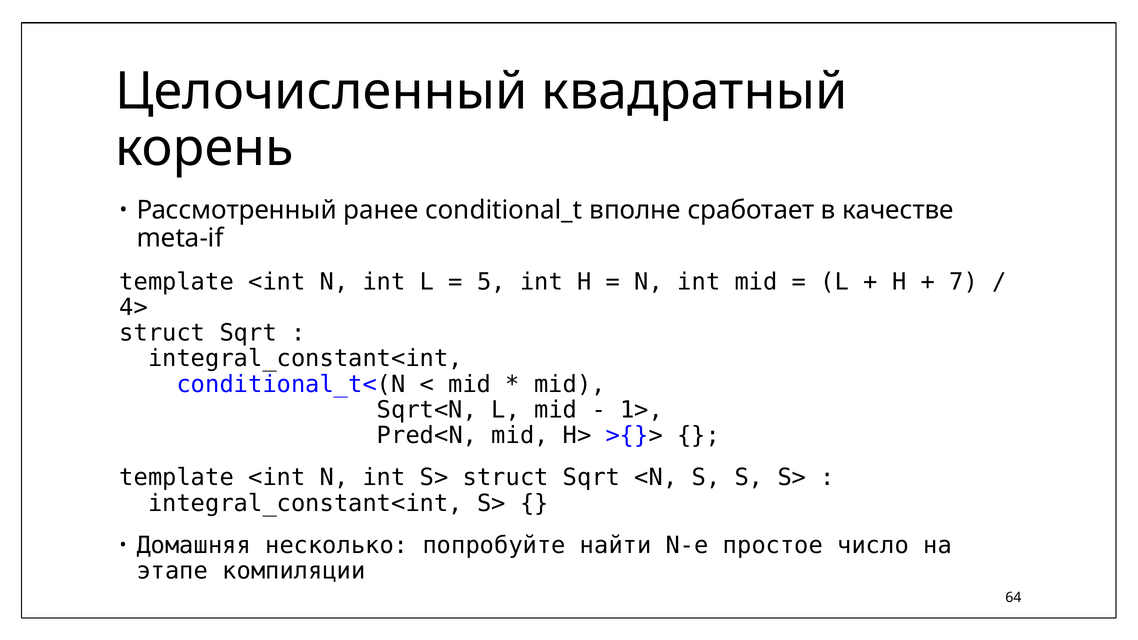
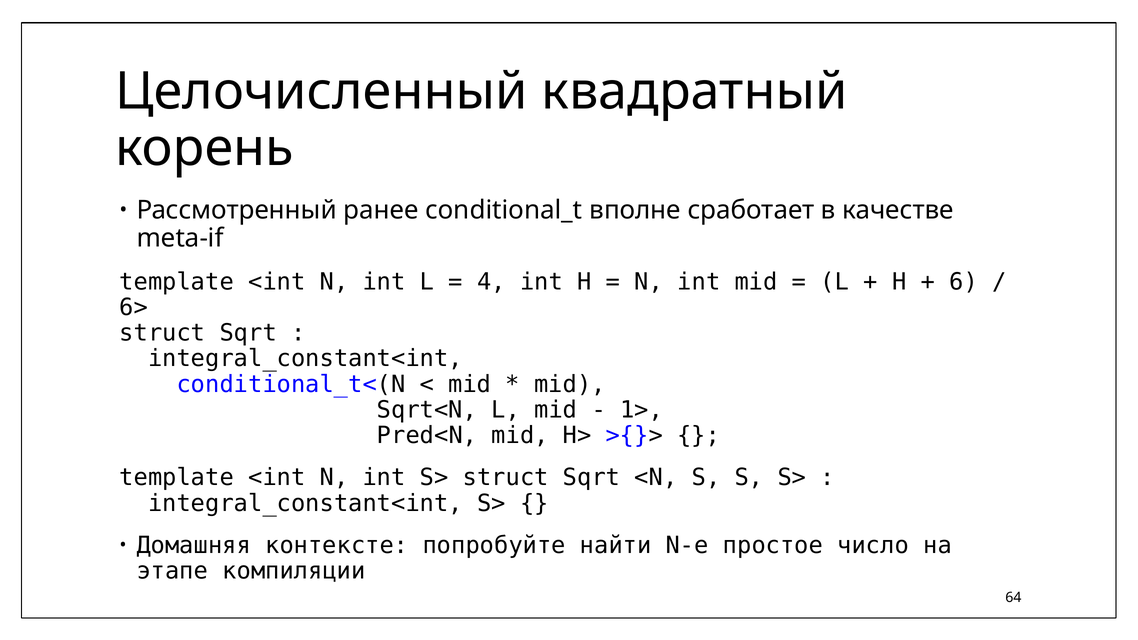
5: 5 -> 4 (491, 282)
7: 7 -> 6 (964, 282)
4>: 4> -> 6> (134, 307)
несколько: несколько -> контексте (337, 546)
